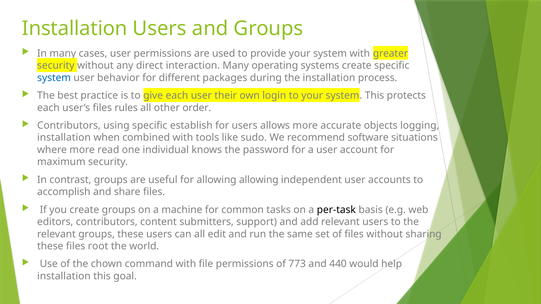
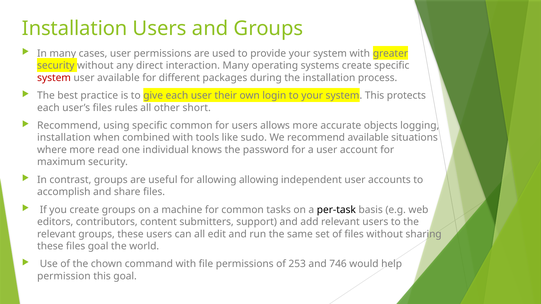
system colour: blue -> red (54, 78)
user behavior: behavior -> available (118, 78)
order: order -> short (197, 108)
Contributors: Contributors -> Recommend (69, 126)
specific establish: establish -> common (191, 126)
recommend software: software -> available (368, 138)
files root: root -> goal (98, 246)
773: 773 -> 253 (297, 264)
440: 440 -> 746 (338, 264)
installation: installation -> permission (64, 276)
